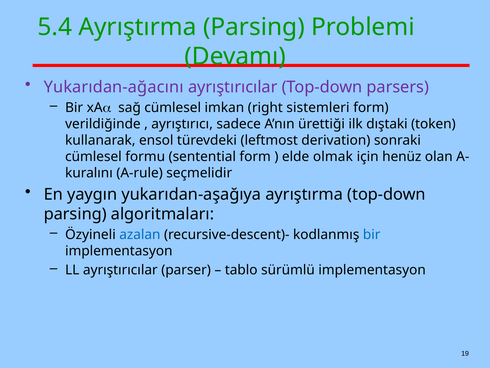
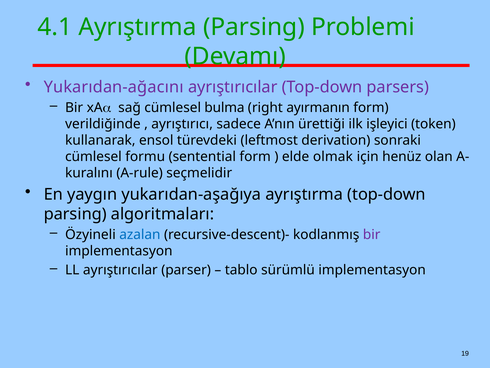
5.4: 5.4 -> 4.1 (55, 27)
imkan: imkan -> bulma (224, 107)
sistemleri: sistemleri -> ayırmanın (318, 107)
dıştaki: dıştaki -> işleyici (387, 124)
bir colour: blue -> purple (372, 234)
